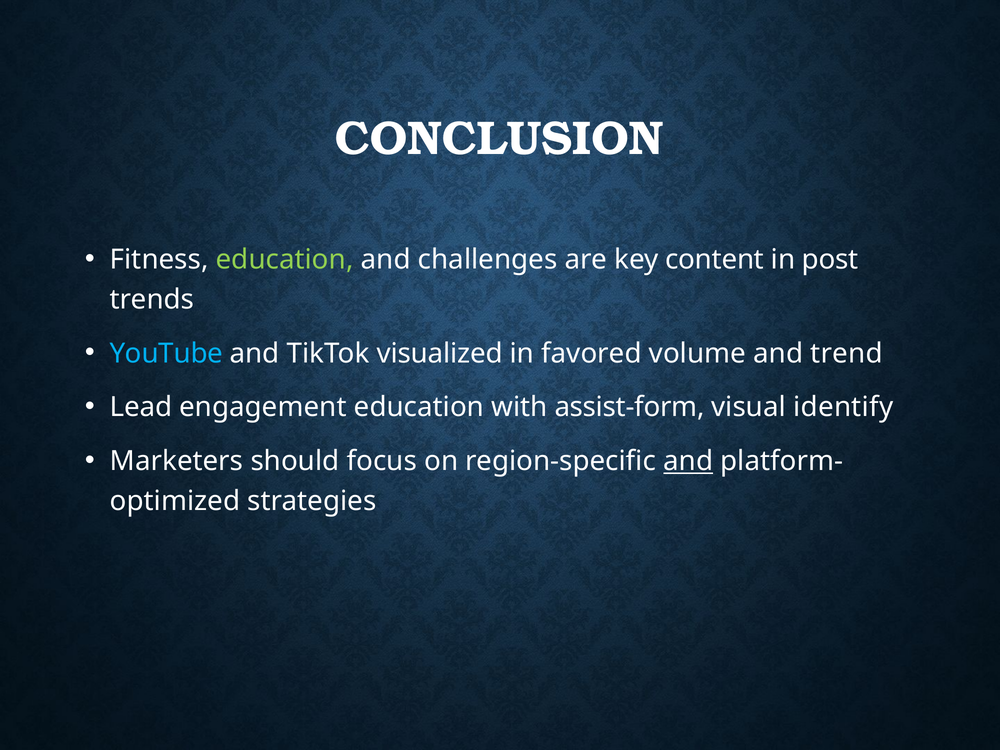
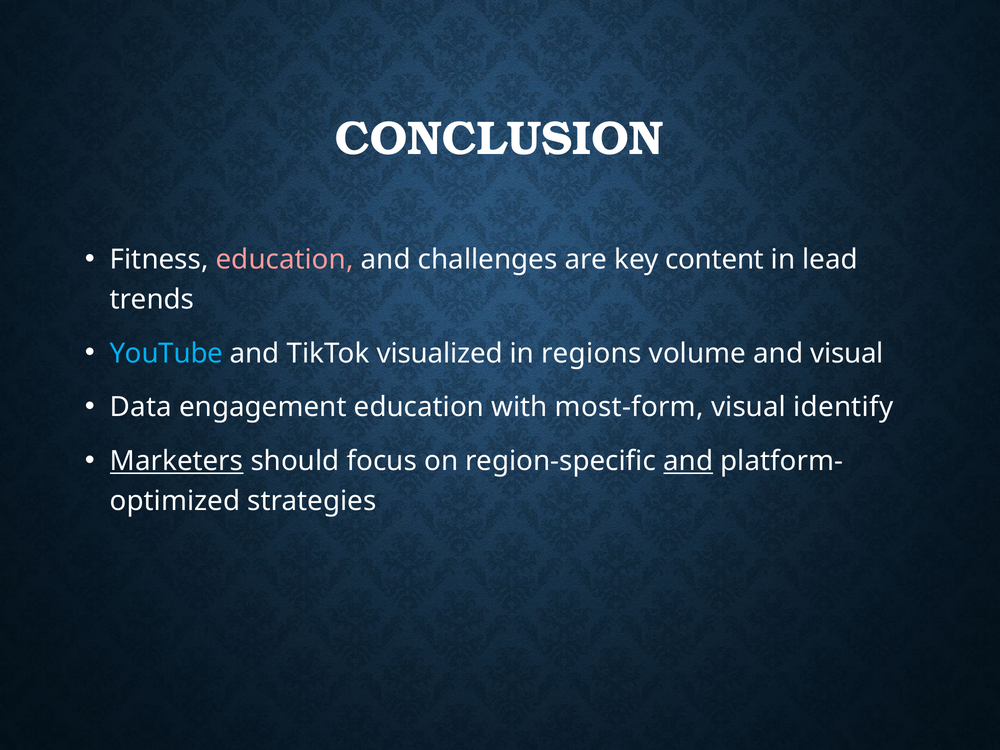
education colour: light green -> pink (285, 259)
post: post -> lead (830, 259)
favored: favored -> regions (591, 353)
and trend: trend -> visual (847, 353)
Lead: Lead -> Data (141, 407)
assist-form: assist-form -> most-form (629, 407)
Marketers underline: none -> present (177, 461)
